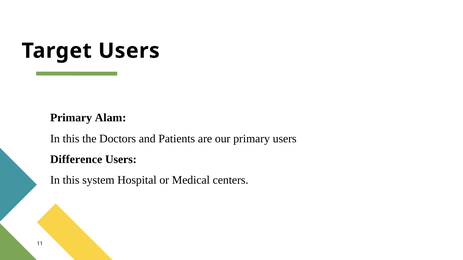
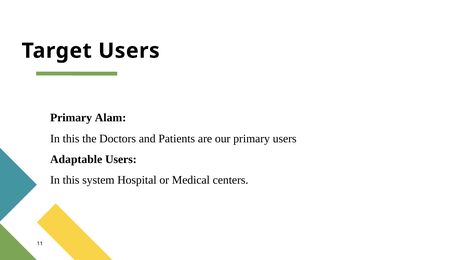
Difference: Difference -> Adaptable (76, 160)
